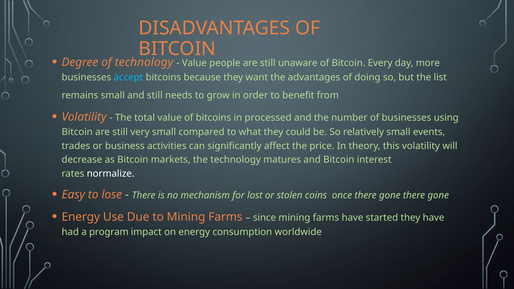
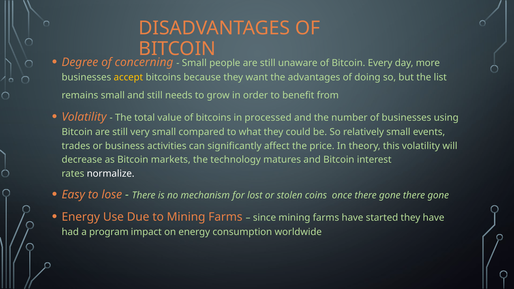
of technology: technology -> concerning (144, 62)
Value: Value -> Small (194, 63)
accept colour: light blue -> yellow (128, 77)
